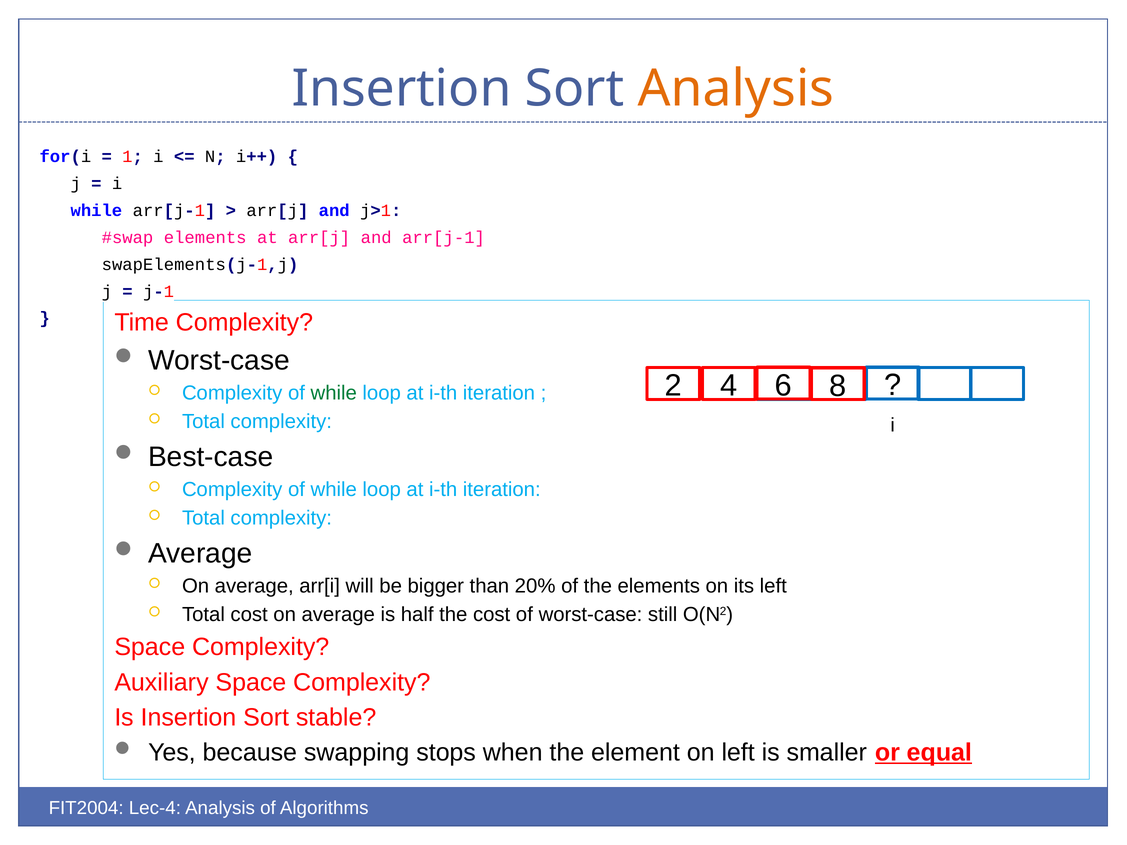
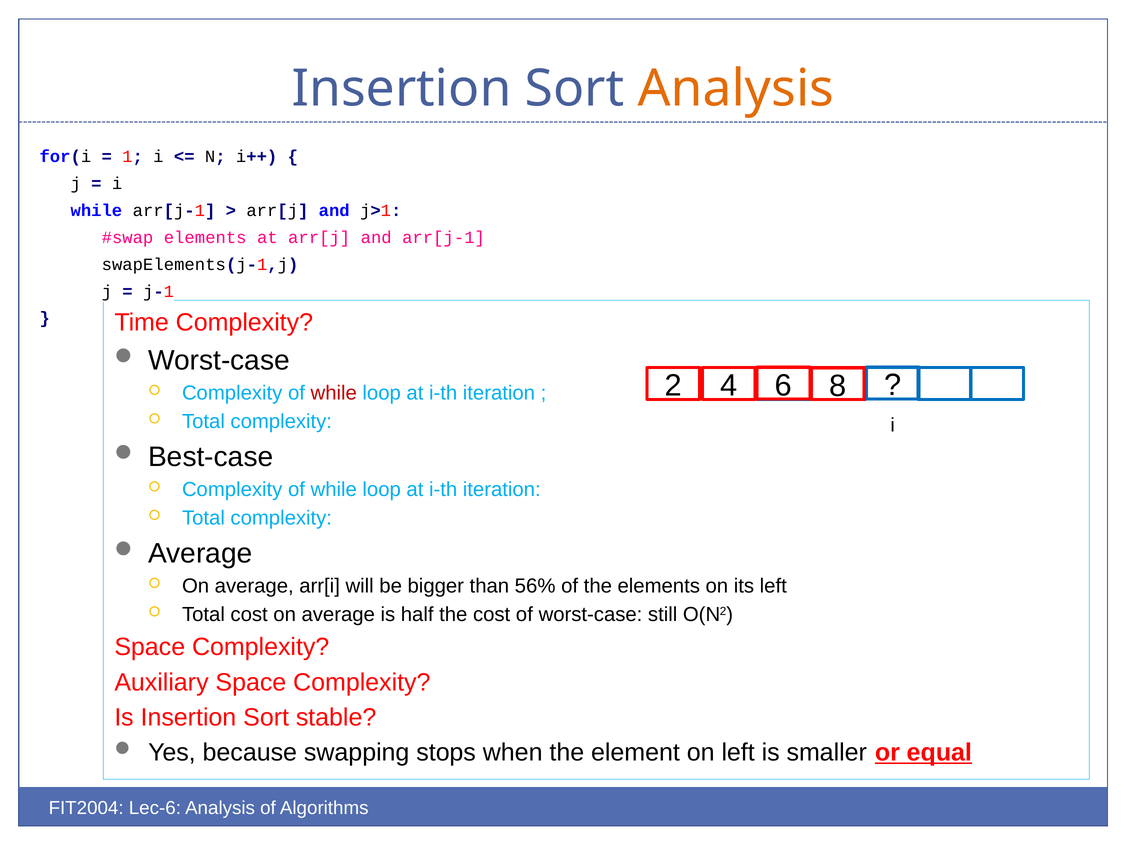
while colour: green -> red (334, 393)
20%: 20% -> 56% (535, 586)
Lec-4: Lec-4 -> Lec-6 (155, 808)
